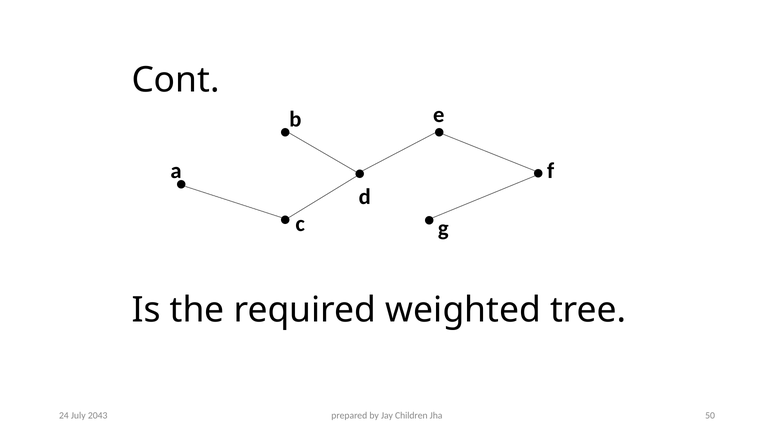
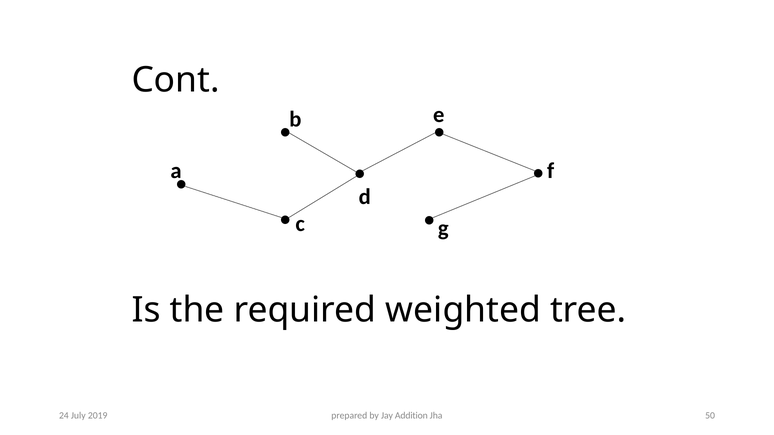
Children: Children -> Addition (411, 416)
2043: 2043 -> 2019 (98, 416)
